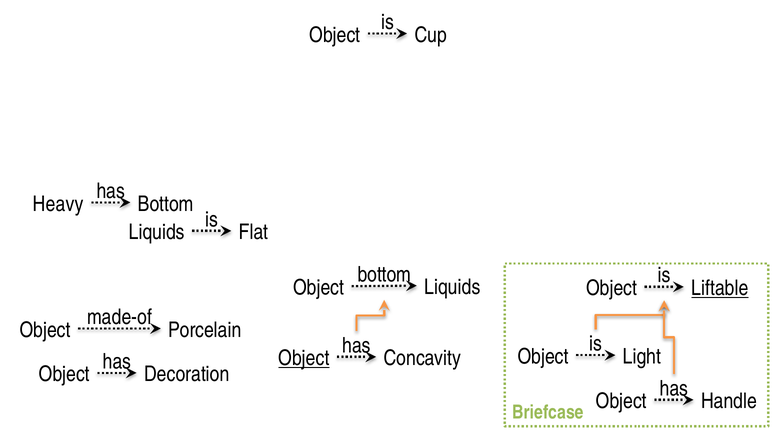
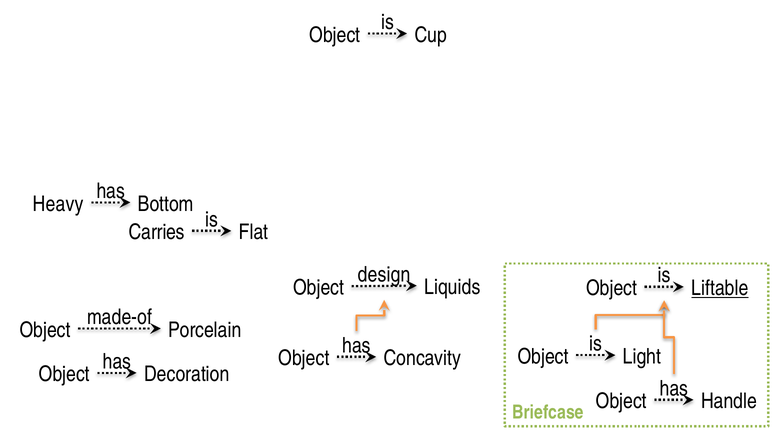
Liquids: Liquids -> Carries (157, 232)
bottom: bottom -> design (384, 275)
Object underline: present -> none (304, 358)
